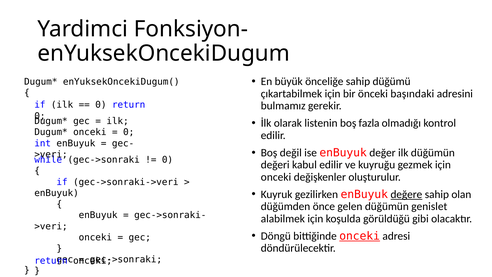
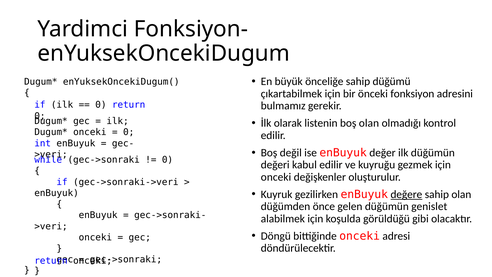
başındaki: başındaki -> fonksiyon (412, 94)
boş fazla: fazla -> olan (369, 123)
onceki underline: present -> none (360, 236)
